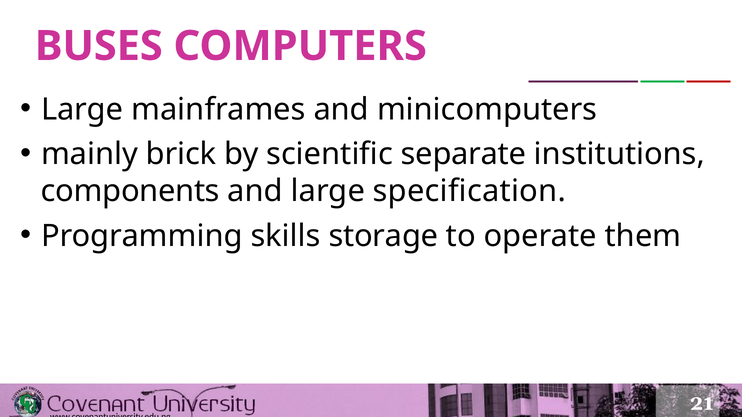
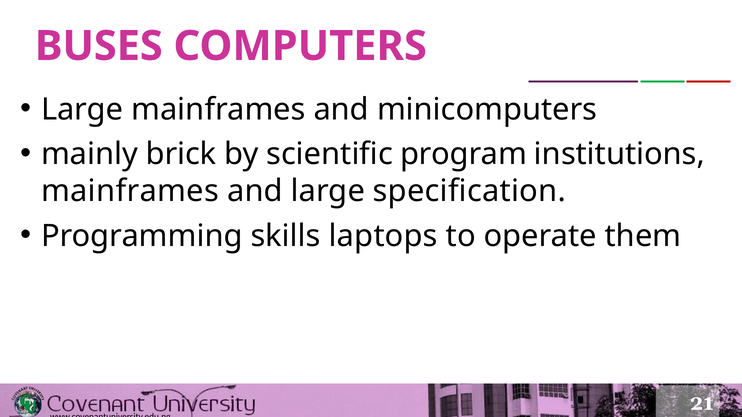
separate: separate -> program (464, 154)
components: components -> mainframes (130, 191)
storage: storage -> laptops (383, 236)
